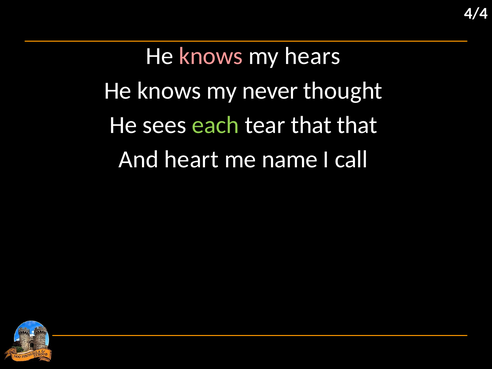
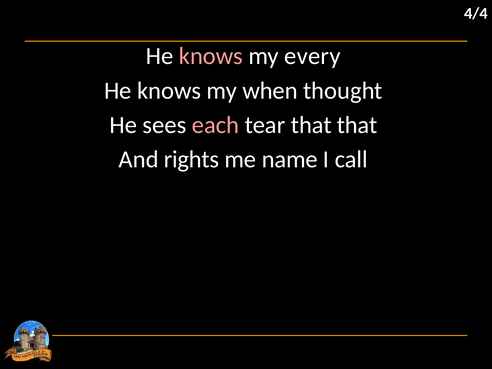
hears: hears -> every (312, 56)
never: never -> when (270, 91)
each colour: light green -> pink (216, 125)
heart: heart -> rights (192, 160)
